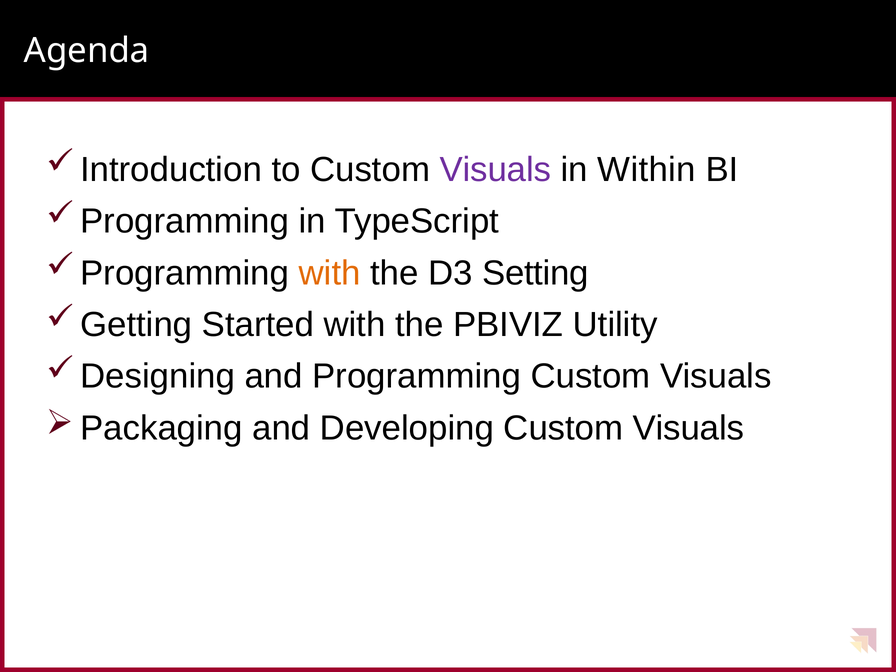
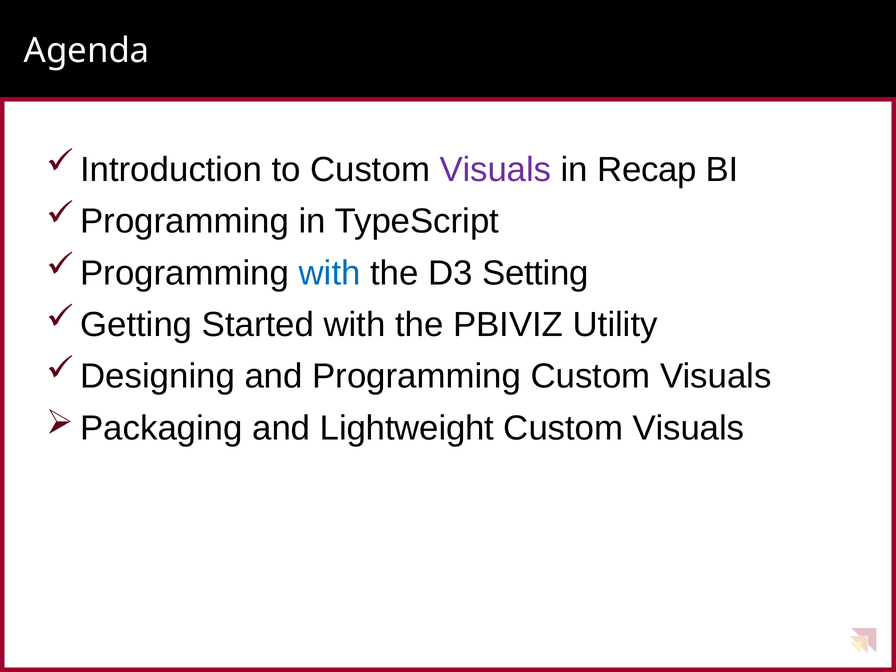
Within: Within -> Recap (647, 170)
with colour: orange -> blue (330, 273)
Developing: Developing -> Lightweight (407, 428)
